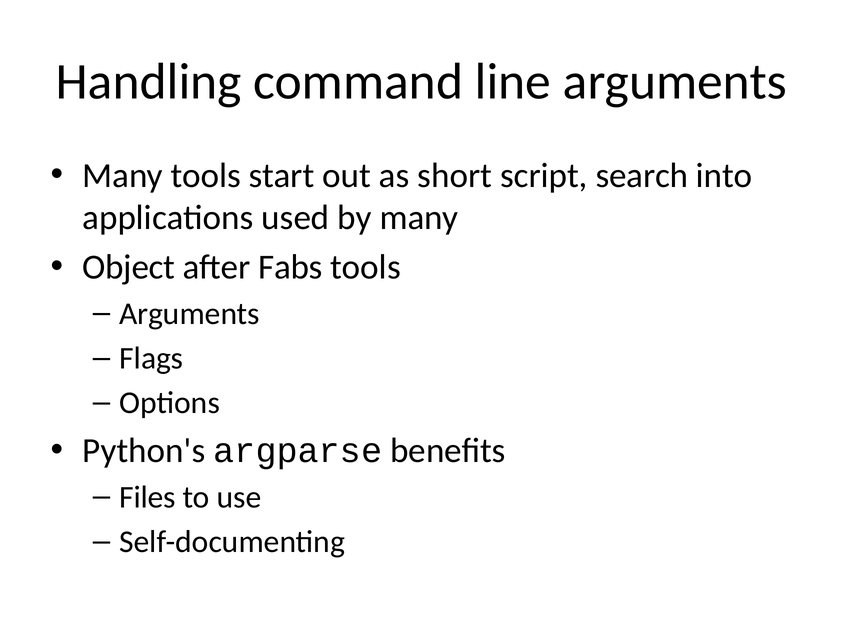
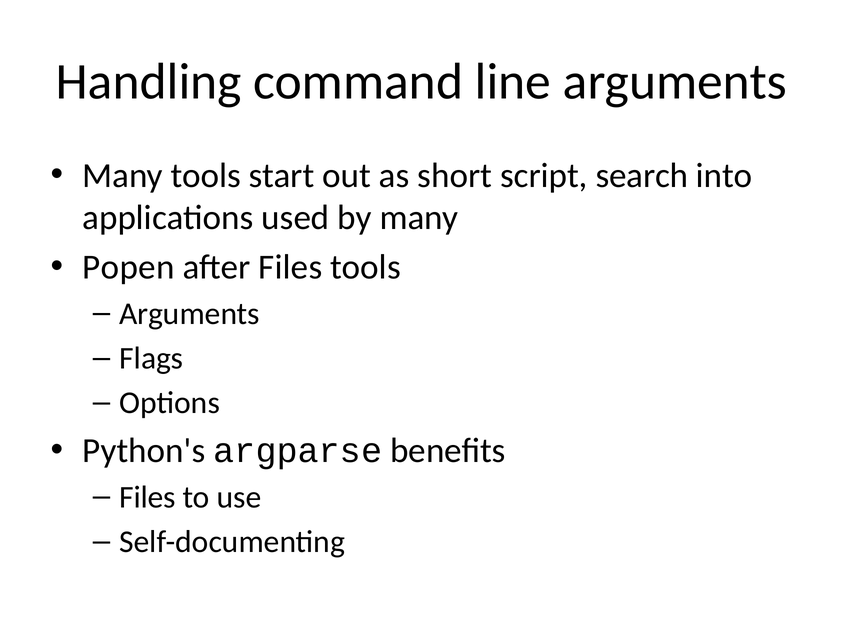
Object: Object -> Popen (128, 267)
after Fabs: Fabs -> Files (290, 267)
